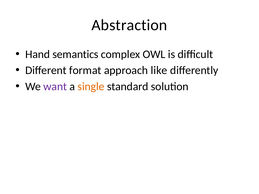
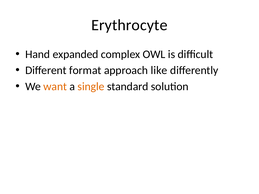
Abstraction: Abstraction -> Erythrocyte (129, 25)
semantics: semantics -> expanded (75, 54)
want colour: purple -> orange (55, 87)
